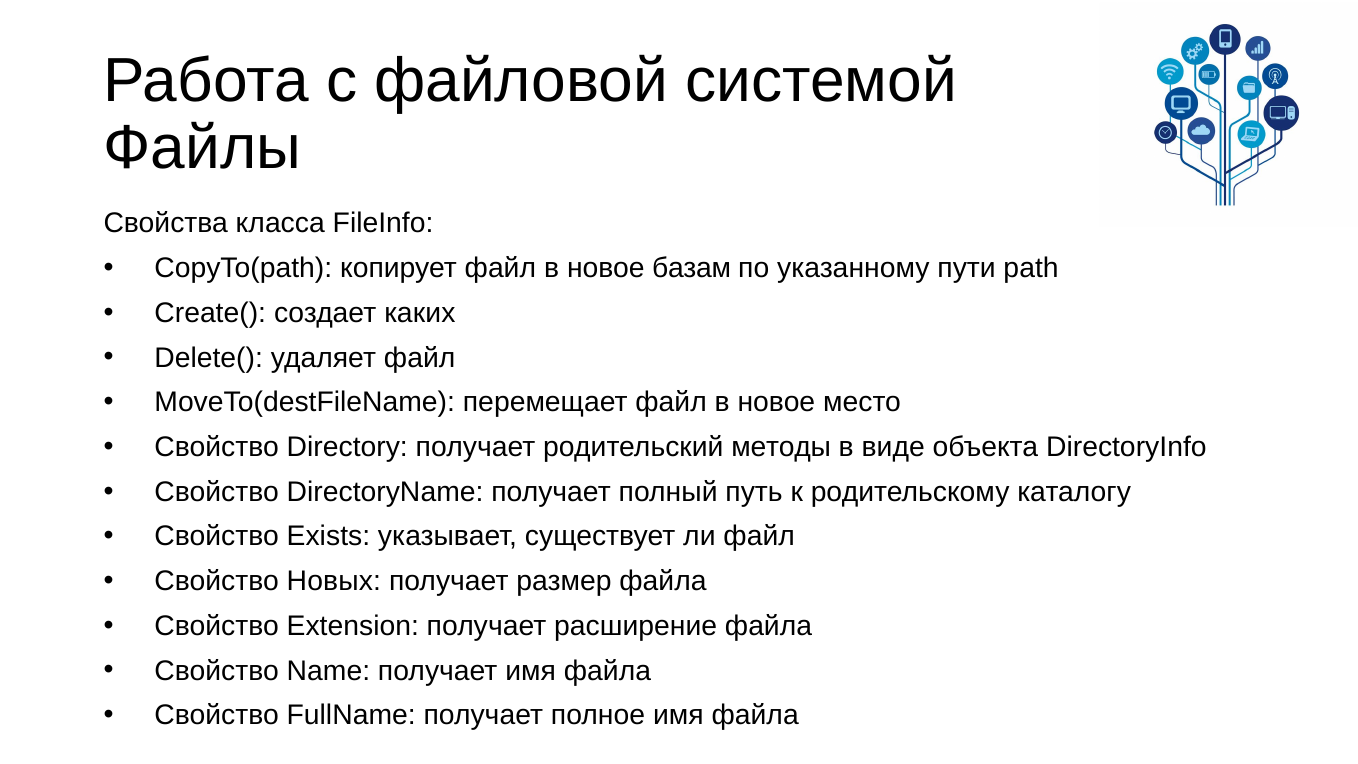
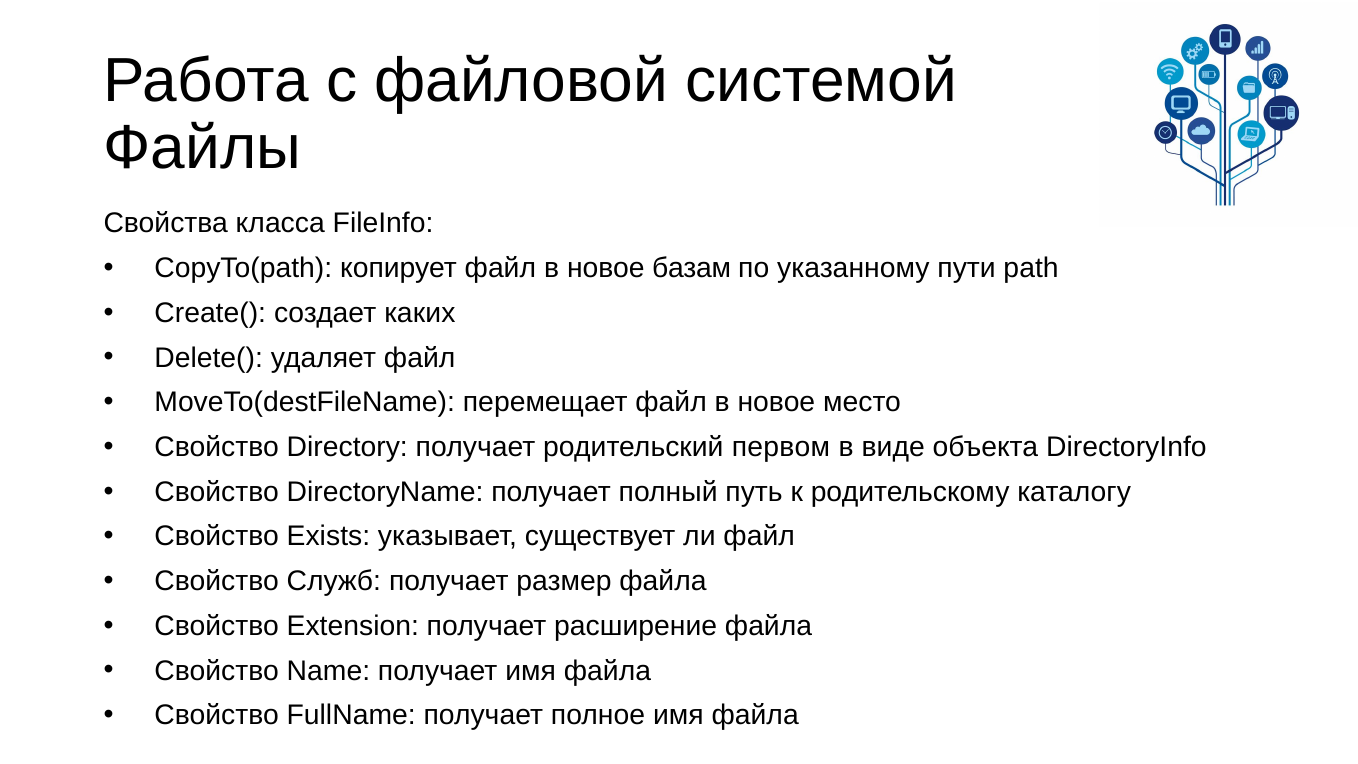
методы: методы -> первом (781, 447)
Новых: Новых -> Служб (334, 581)
